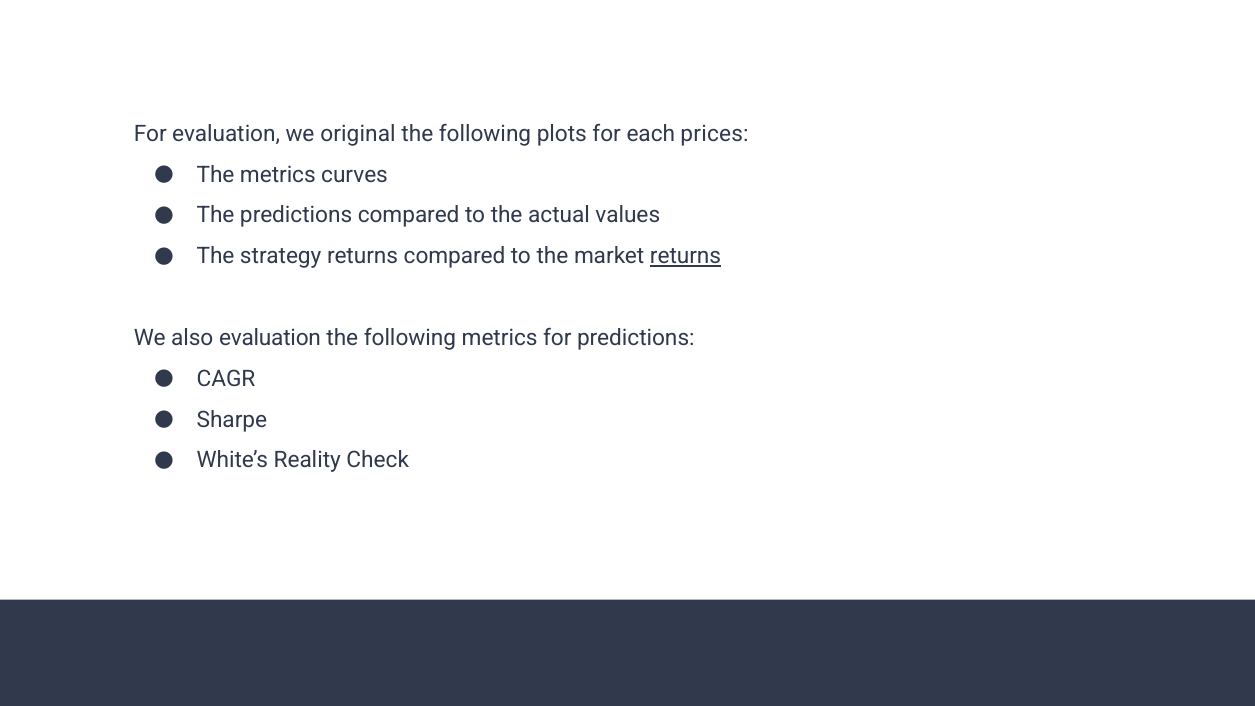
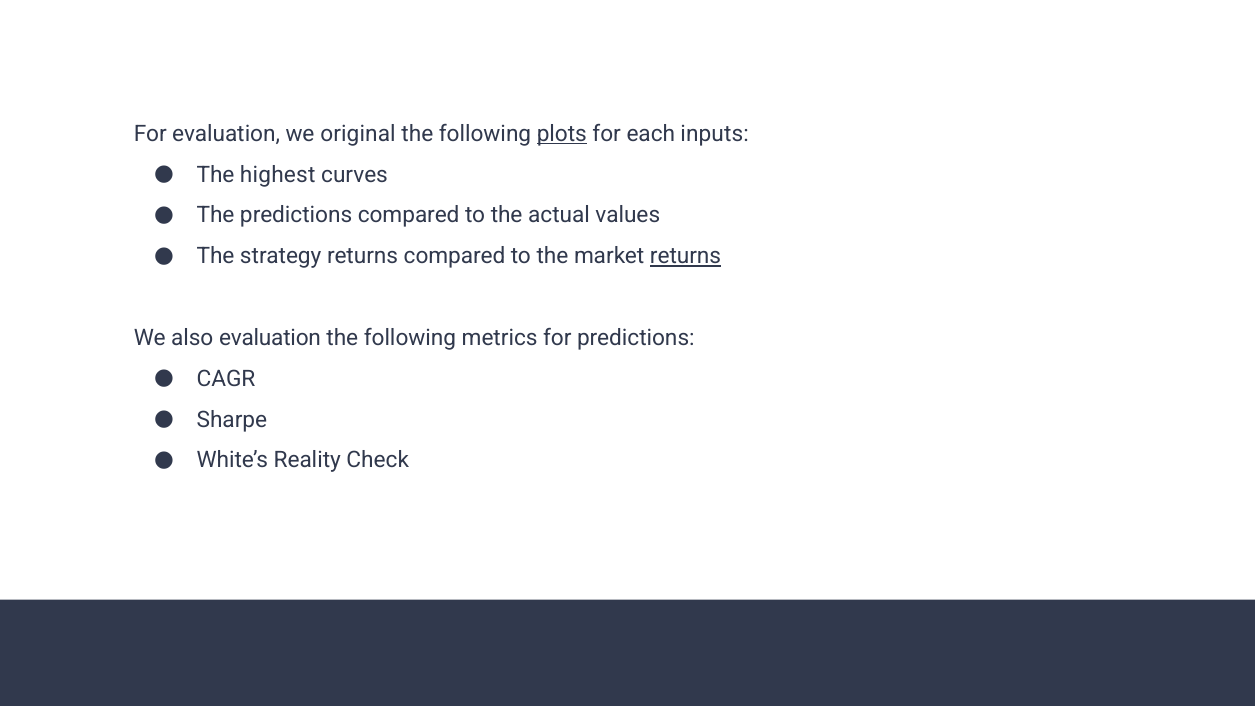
plots underline: none -> present (562, 134)
prices: prices -> inputs (715, 134)
The metrics: metrics -> highest (278, 175)
